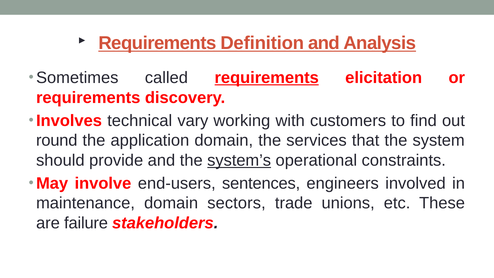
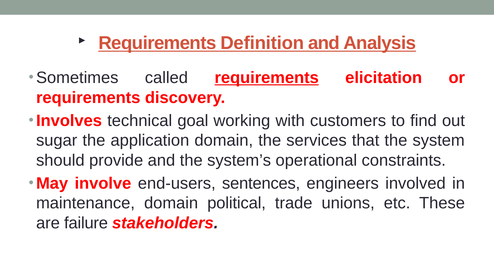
vary: vary -> goal (193, 121)
round: round -> sugar (57, 140)
system’s underline: present -> none (239, 160)
sectors: sectors -> political (237, 203)
